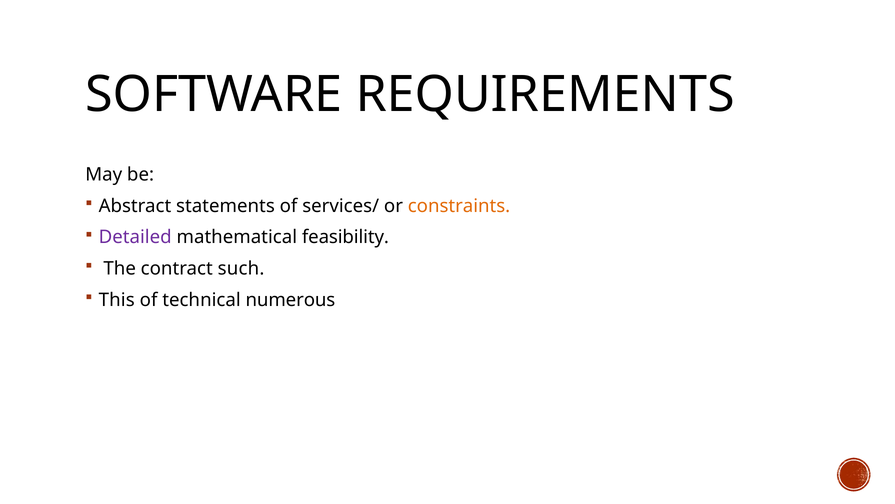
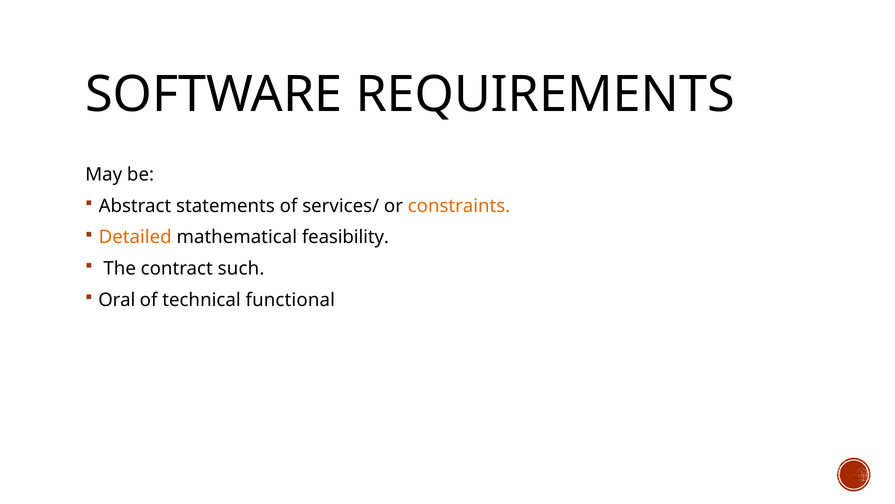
Detailed colour: purple -> orange (135, 237)
This: This -> Oral (117, 300)
numerous: numerous -> functional (290, 300)
